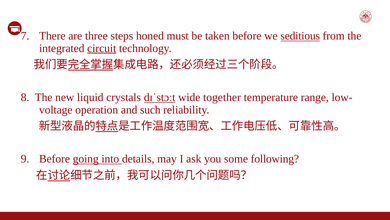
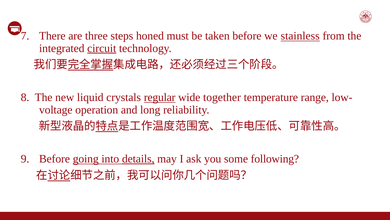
seditious: seditious -> stainless (300, 36)
dɪˈstɔːt: dɪˈstɔːt -> regular (160, 97)
such: such -> long (150, 109)
details underline: none -> present (138, 159)
